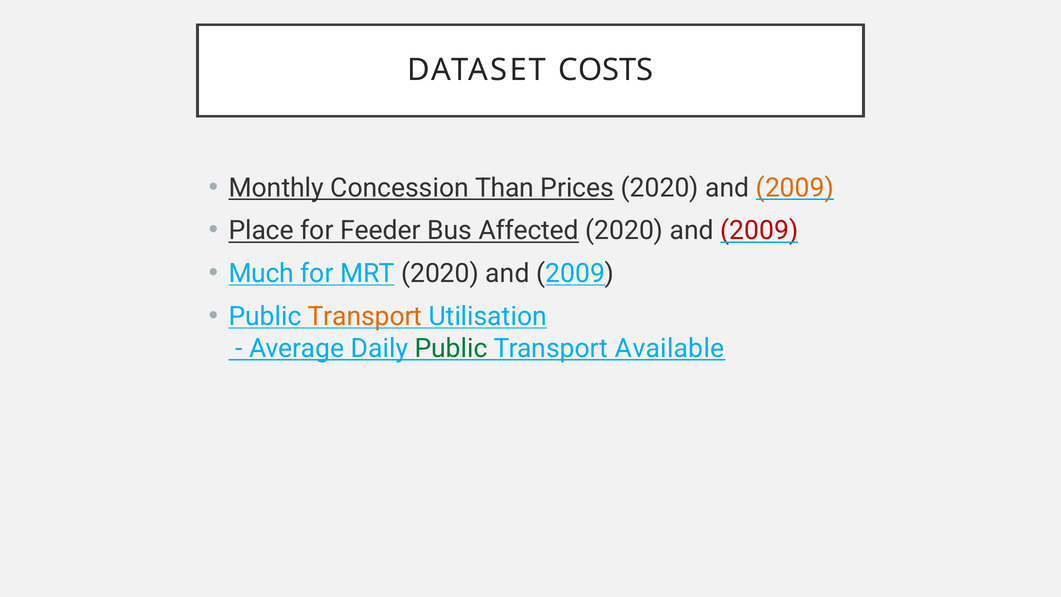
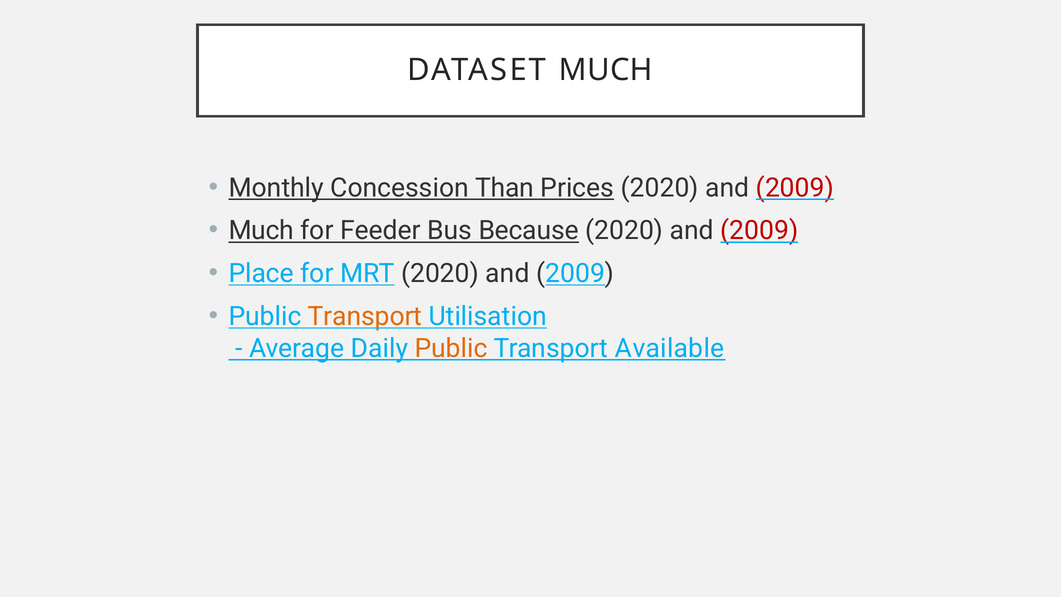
DATASET COSTS: COSTS -> MUCH (606, 70)
2009 colour: orange -> red (795, 188)
Place: Place -> Much (261, 231)
Affected: Affected -> Because (529, 231)
Much: Much -> Place (261, 274)
Public colour: green -> orange (451, 348)
